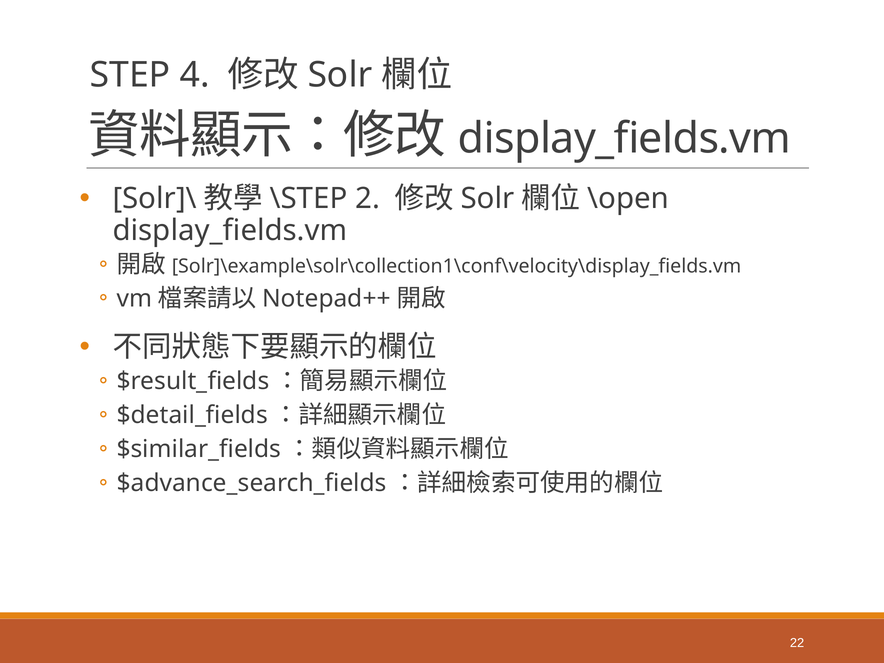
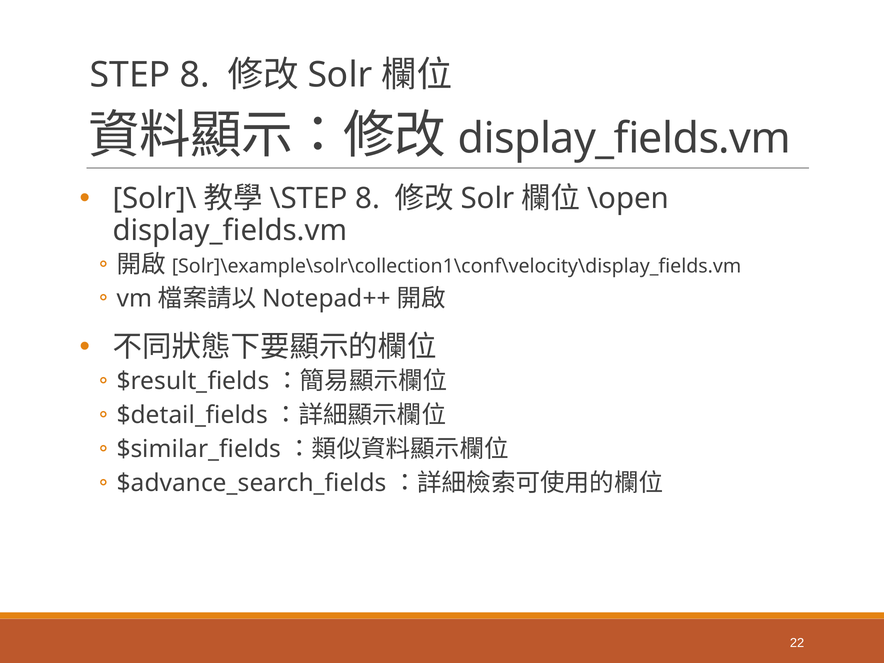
STEP 4: 4 -> 8 (195, 75)
2: 2 -> 8 (368, 199)
